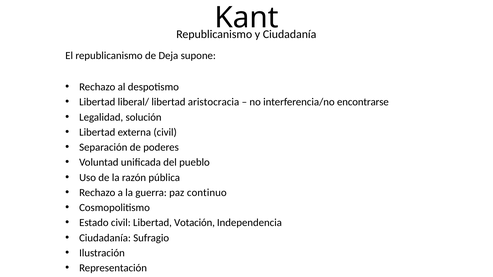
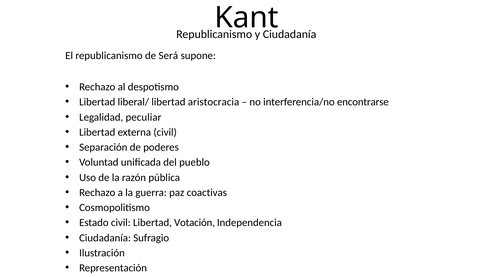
Deja: Deja -> Será (168, 56)
solución: solución -> peculiar (144, 117)
continuo: continuo -> coactivas (207, 193)
